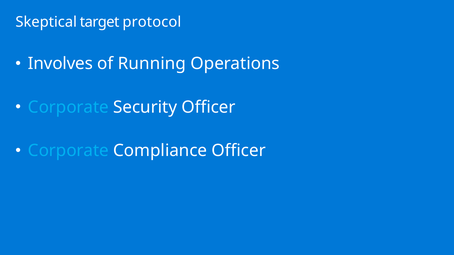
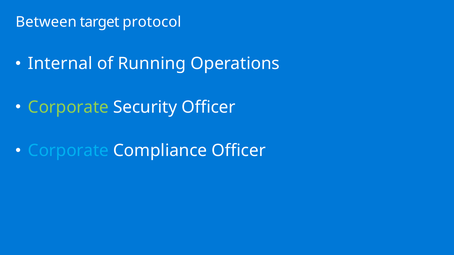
Skeptical: Skeptical -> Between (46, 22)
Involves: Involves -> Internal (60, 64)
Corporate colour: light blue -> light green (68, 107)
